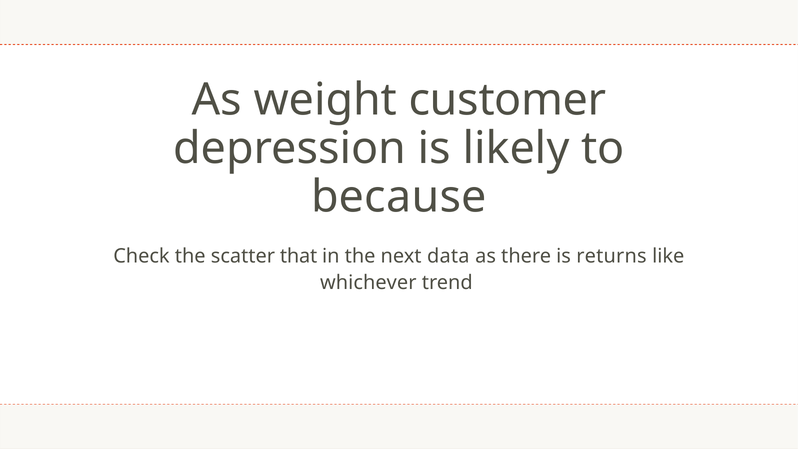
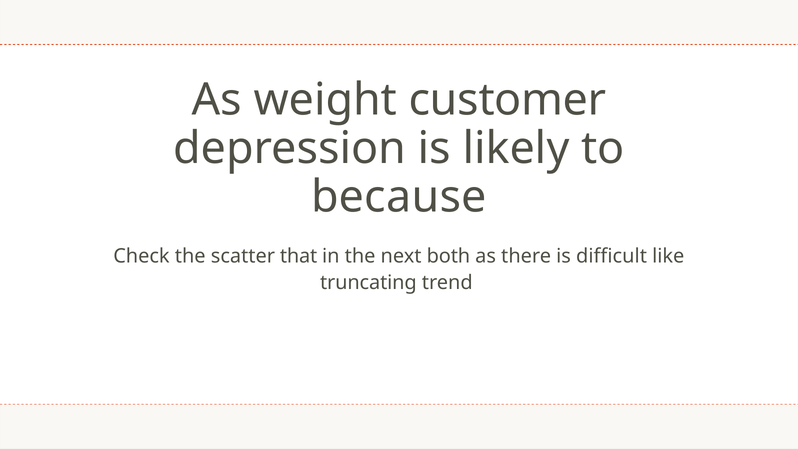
data: data -> both (448, 256)
returns: returns -> difficult (612, 256)
whichever: whichever -> truncating (368, 283)
